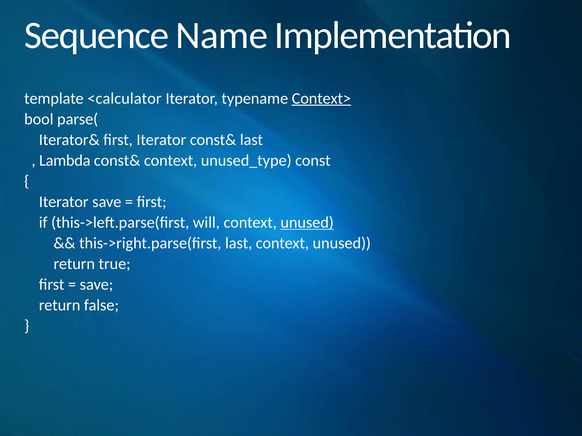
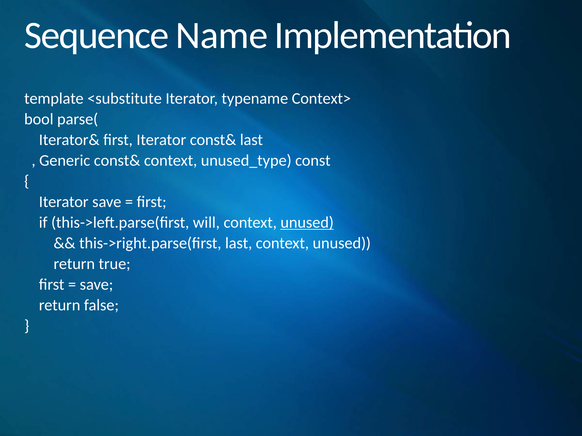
<calculator: <calculator -> <substitute (125, 98)
Context> underline: present -> none (321, 98)
Lambda: Lambda -> Generic (65, 161)
